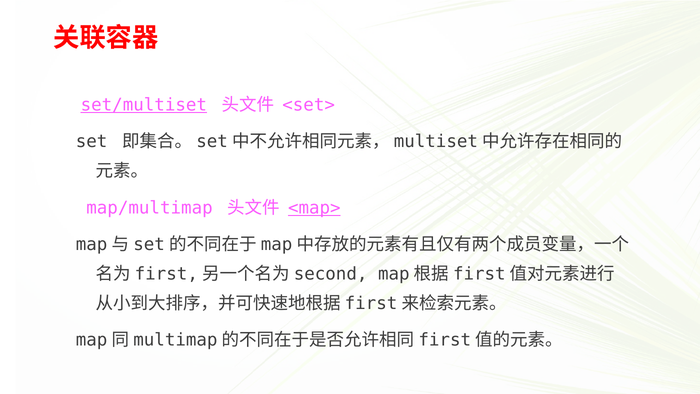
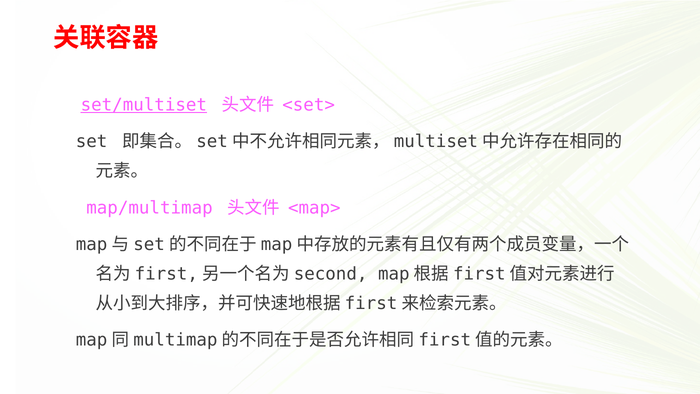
<map> underline: present -> none (314, 208)
